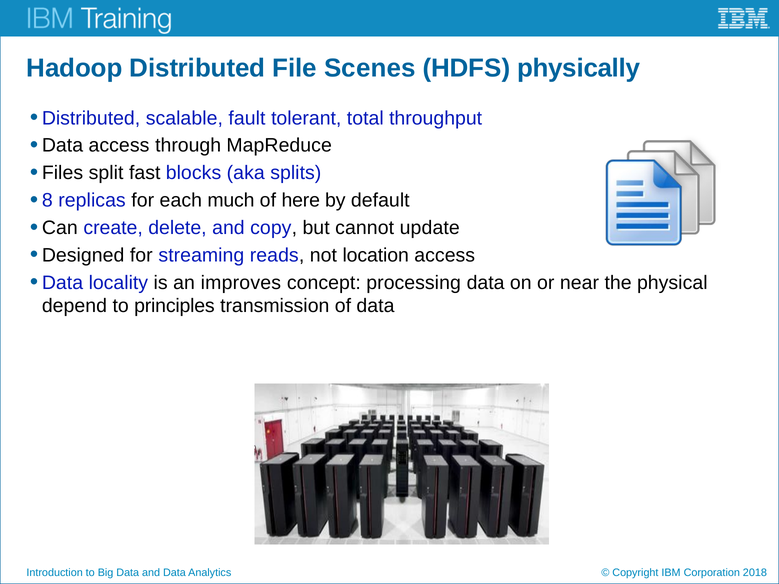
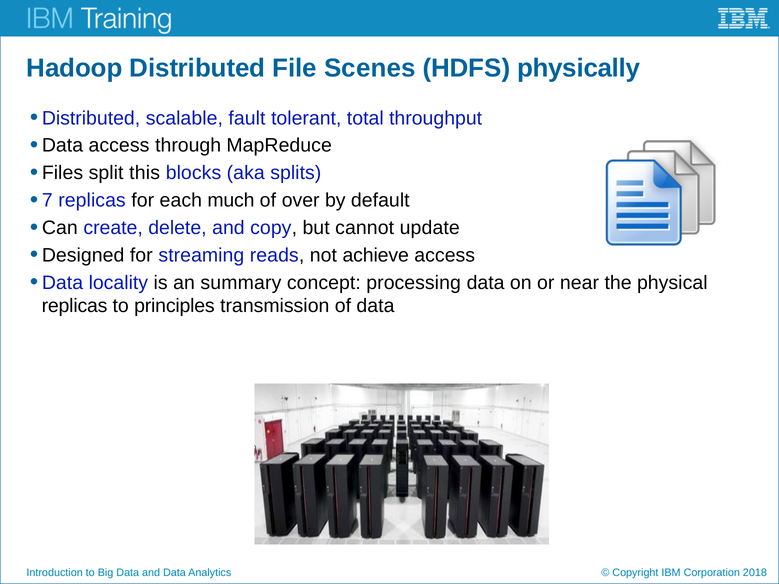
fast: fast -> this (145, 173)
8: 8 -> 7 (47, 200)
here: here -> over (301, 200)
location: location -> achieve (376, 255)
improves: improves -> summary (241, 283)
depend: depend -> replicas (75, 306)
